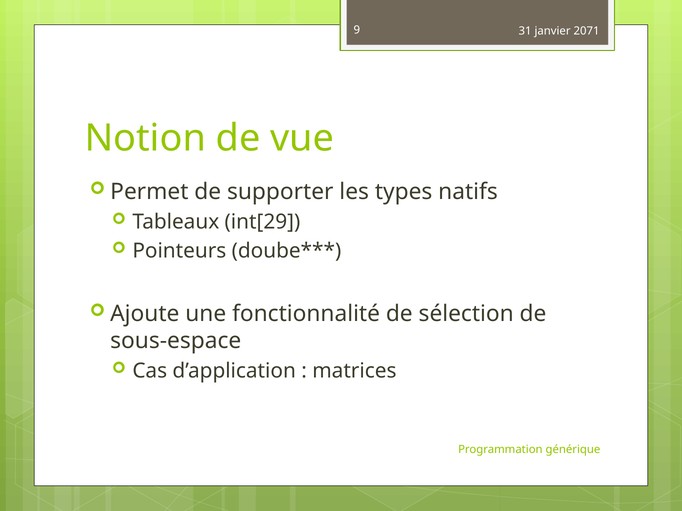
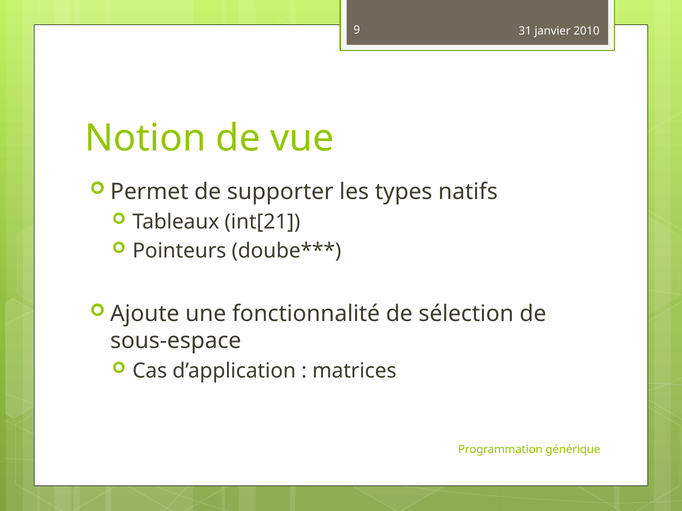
2071: 2071 -> 2010 (587, 31)
int[29: int[29 -> int[21 (262, 222)
